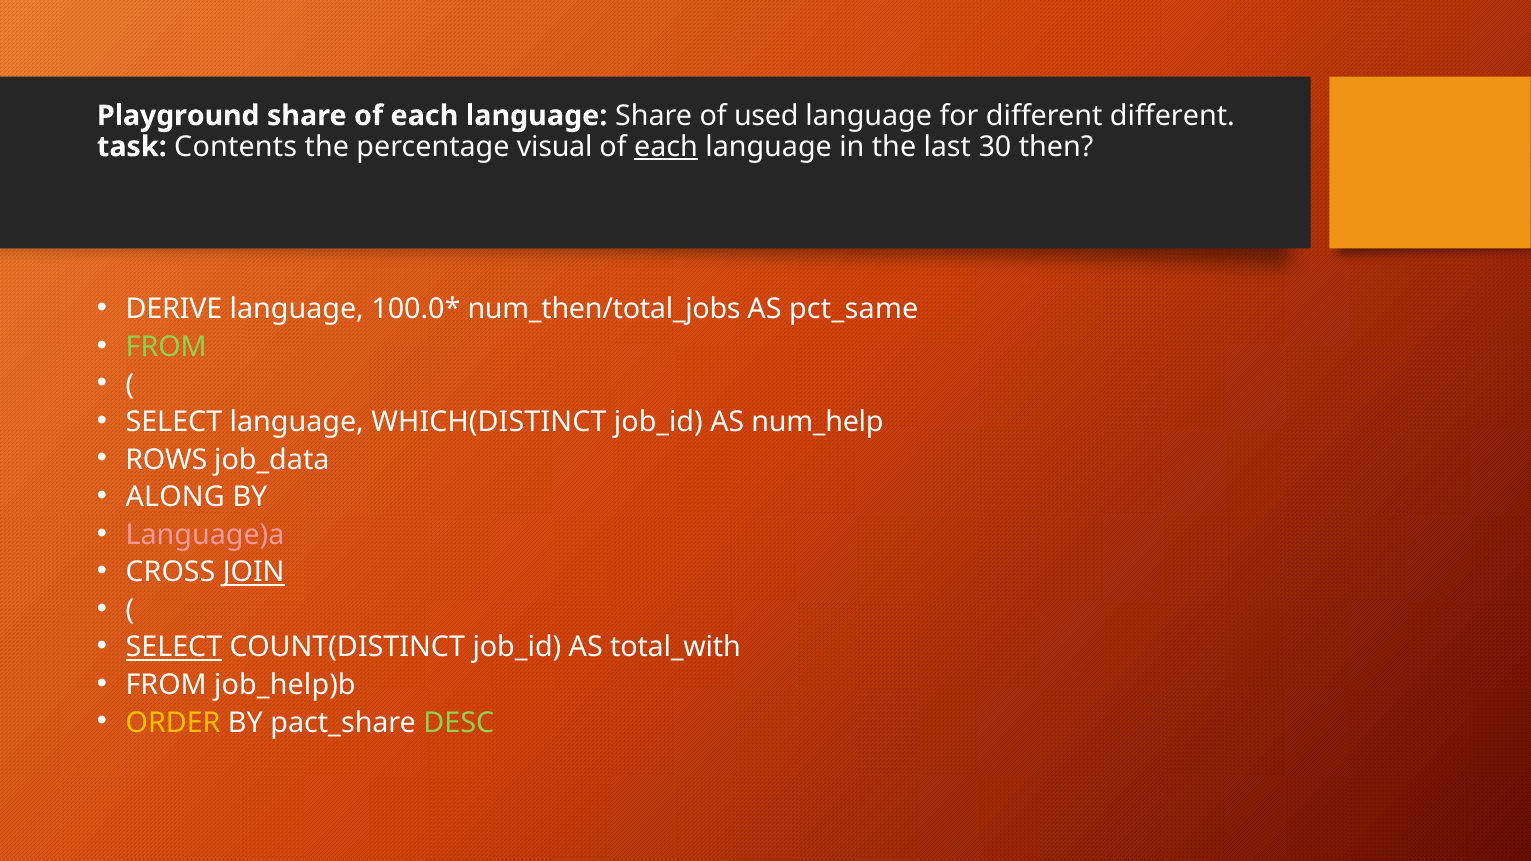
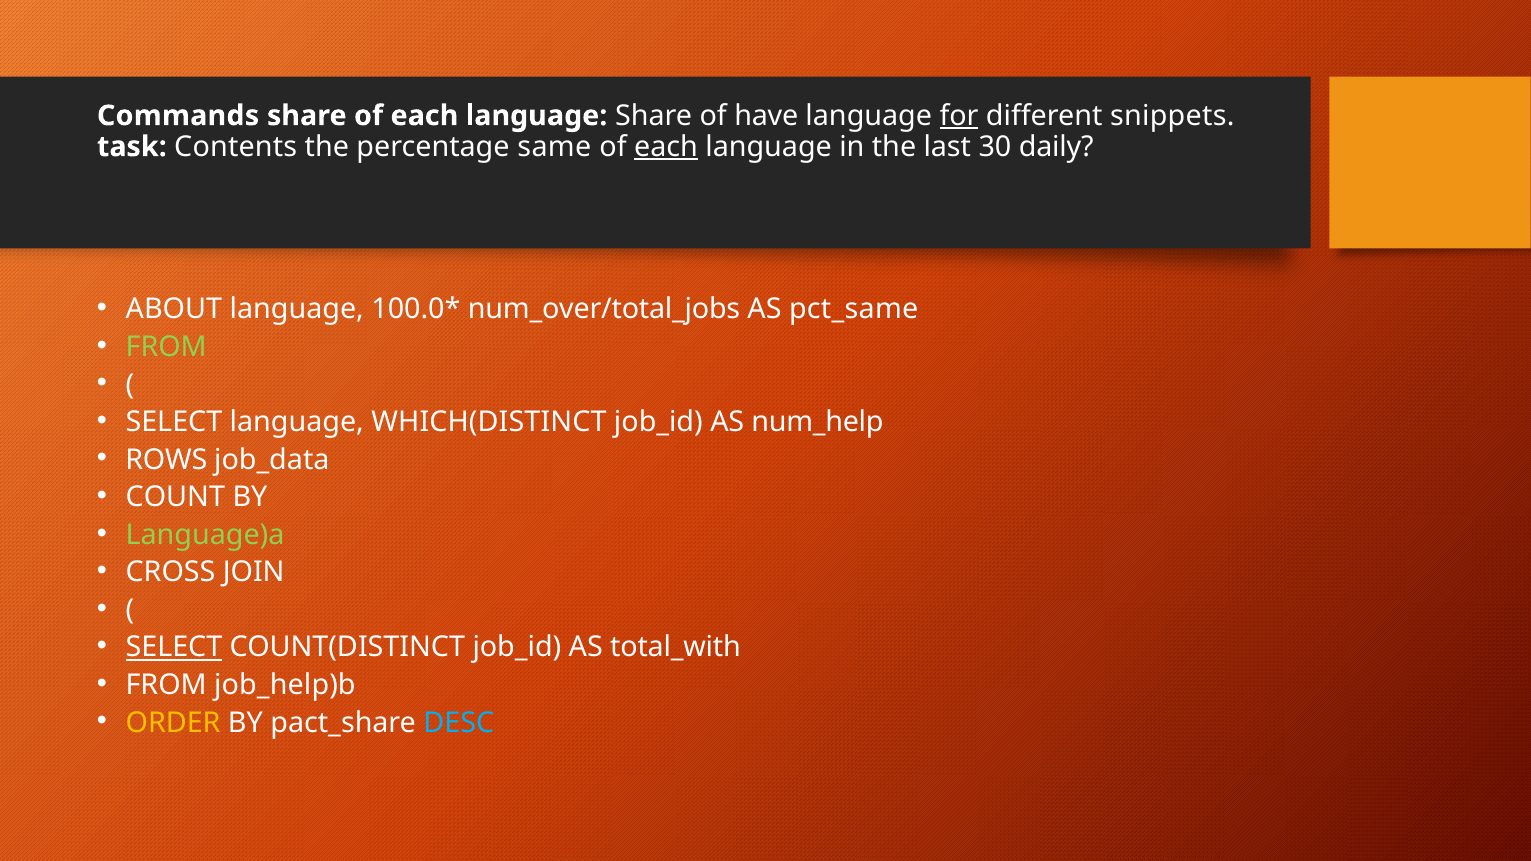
Playground: Playground -> Commands (178, 116)
used: used -> have (766, 116)
for underline: none -> present (959, 116)
different different: different -> snippets (1172, 116)
visual: visual -> same (554, 147)
then: then -> daily (1056, 147)
DERIVE: DERIVE -> ABOUT (174, 310)
num_then/total_jobs: num_then/total_jobs -> num_over/total_jobs (604, 310)
ALONG: ALONG -> COUNT (175, 497)
Language)a colour: pink -> light green (205, 535)
JOIN underline: present -> none (254, 573)
DESC colour: light green -> light blue (459, 723)
